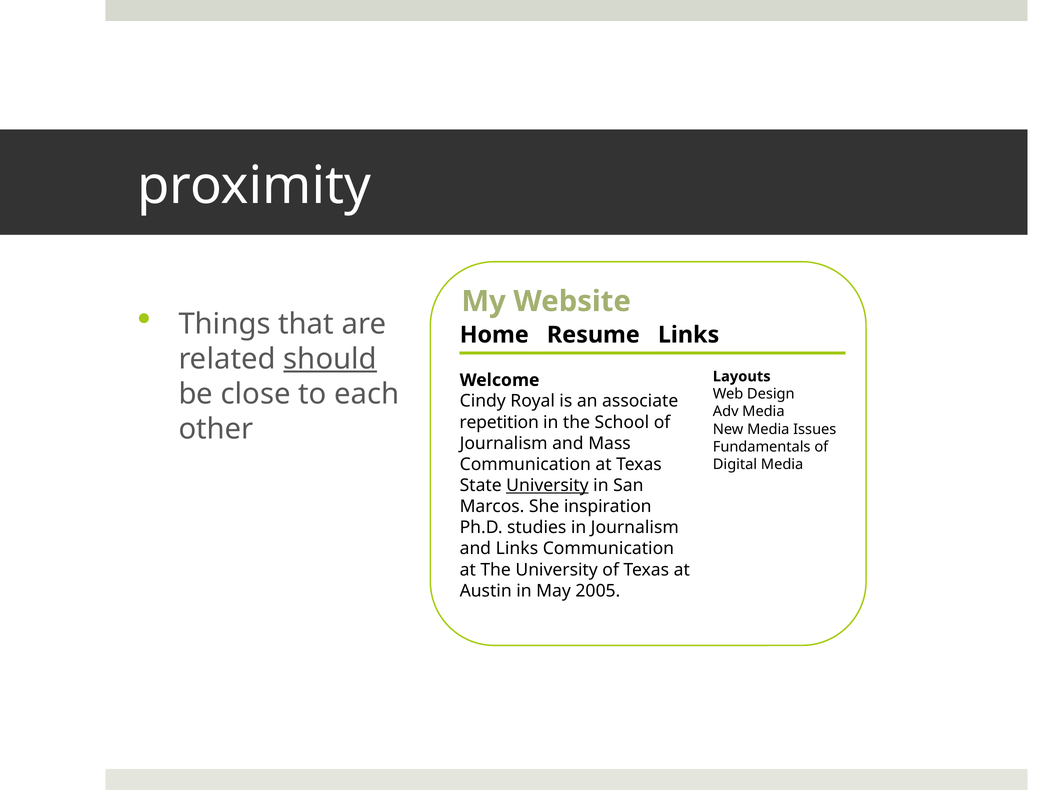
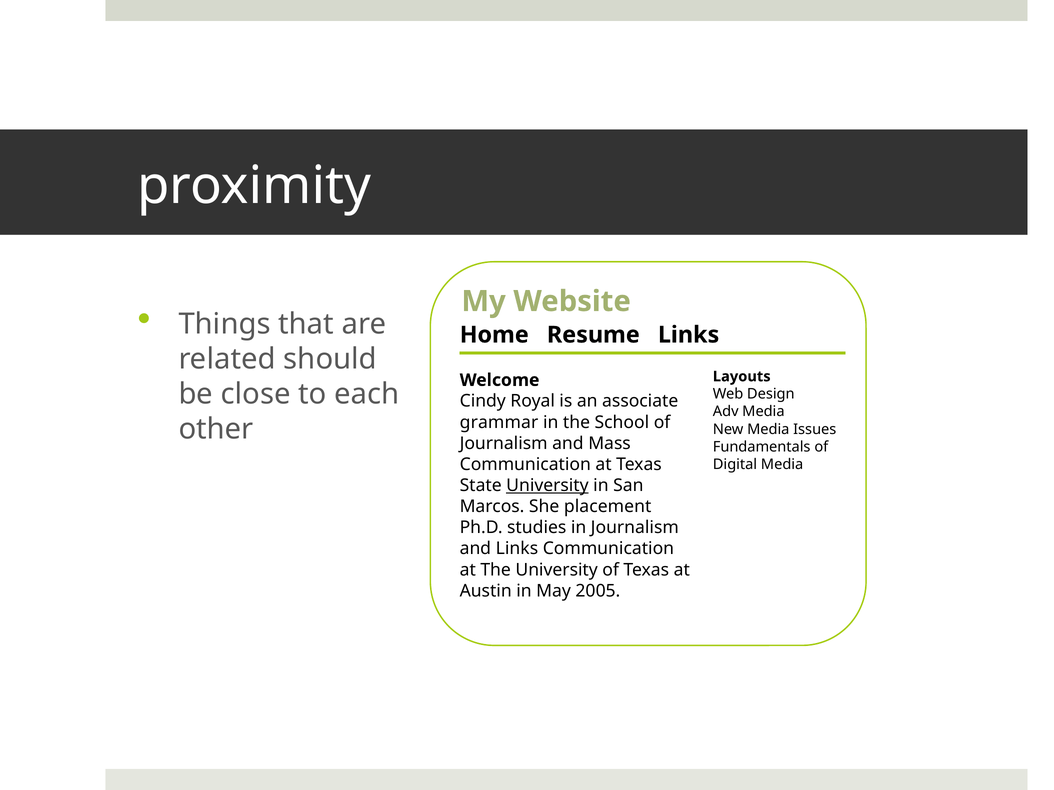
should underline: present -> none (330, 359)
repetition: repetition -> grammar (499, 423)
inspiration: inspiration -> placement (608, 507)
